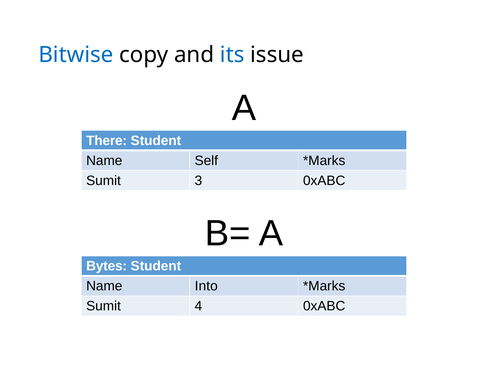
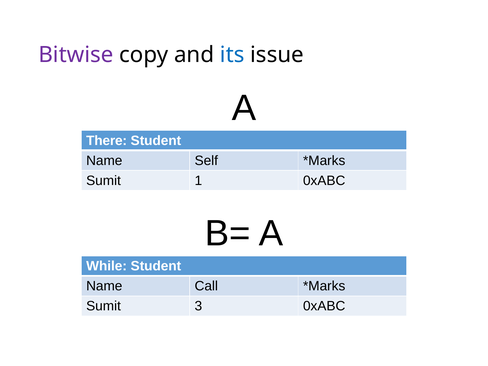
Bitwise colour: blue -> purple (76, 55)
3: 3 -> 1 (198, 181)
Bytes: Bytes -> While (107, 266)
Into: Into -> Call (206, 286)
4: 4 -> 3 (198, 306)
